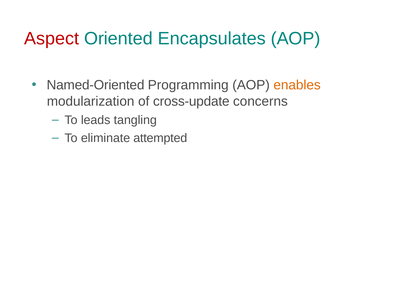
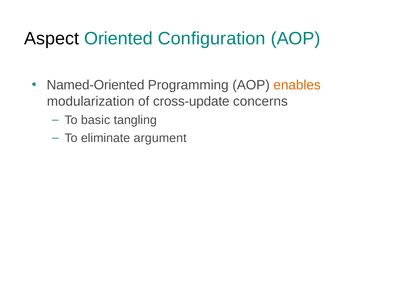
Aspect colour: red -> black (52, 39)
Encapsulates: Encapsulates -> Configuration (212, 39)
leads: leads -> basic (96, 120)
attempted: attempted -> argument (160, 138)
